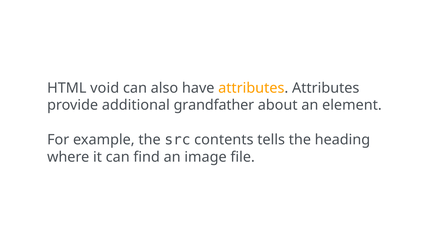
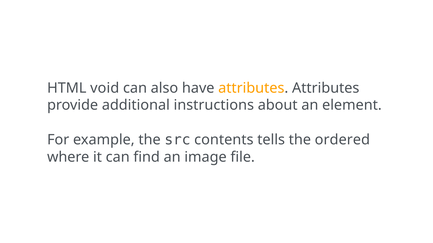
grandfather: grandfather -> instructions (214, 105)
heading: heading -> ordered (342, 140)
